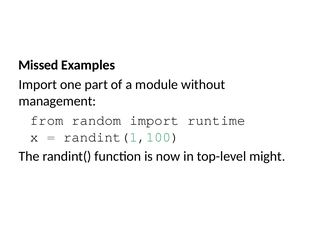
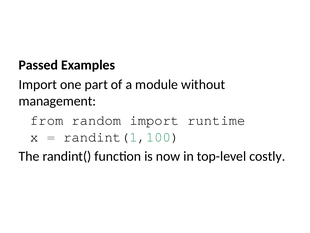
Missed: Missed -> Passed (38, 65)
might: might -> costly (267, 156)
